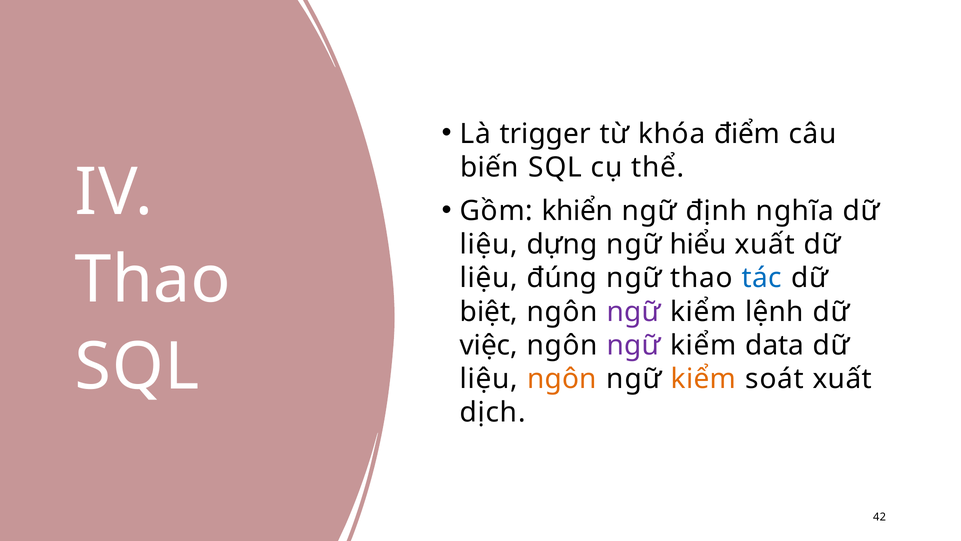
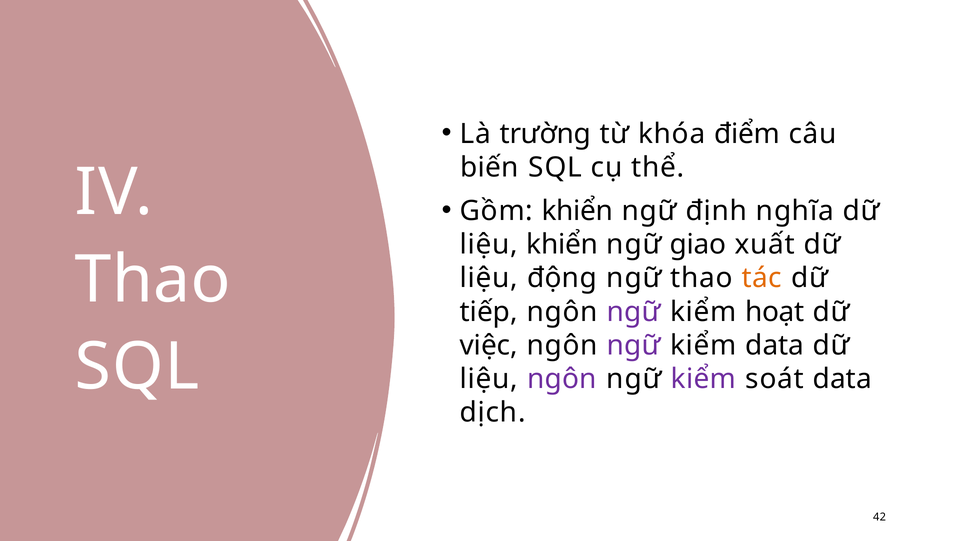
trigger: trigger -> trường (545, 134)
liệu dựng: dựng -> khiển (562, 244)
hiểu: hiểu -> giao (698, 244)
đúng: đúng -> động (562, 278)
tác colour: blue -> orange (762, 278)
biệt: biệt -> tiếp (489, 312)
lệnh: lệnh -> hoạt (775, 312)
ngôn colour: orange -> purple (562, 379)
kiểm colour: orange -> purple (703, 379)
soát xuất: xuất -> data (842, 379)
